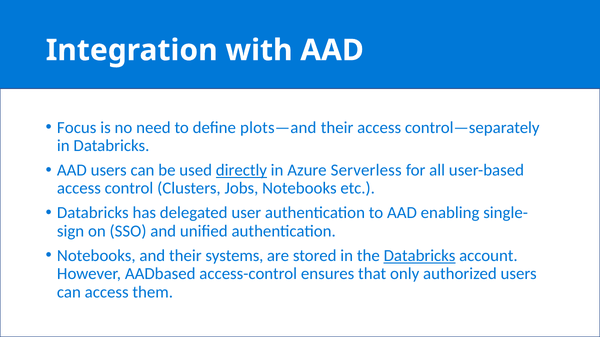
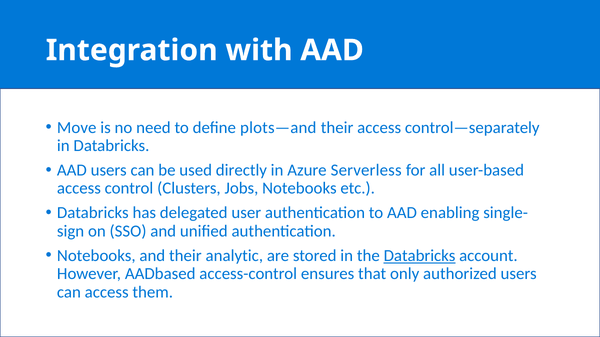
Focus: Focus -> Move (77, 128)
directly underline: present -> none (241, 170)
systems: systems -> analytic (234, 256)
